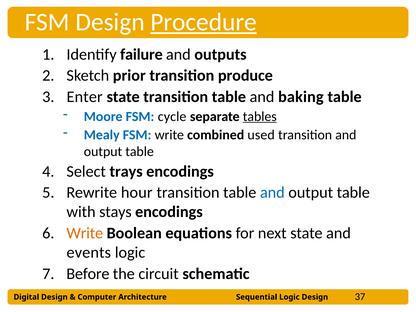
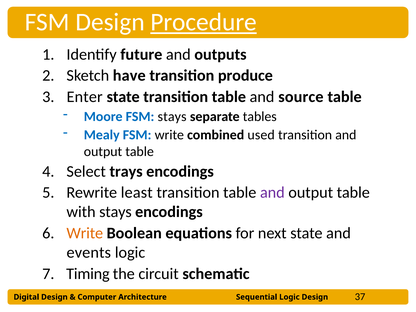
failure: failure -> future (141, 54)
prior: prior -> have (129, 76)
baking: baking -> source (301, 97)
FSM cycle: cycle -> stays (172, 116)
tables underline: present -> none (260, 116)
hour: hour -> least (137, 193)
and colour: blue -> purple (272, 193)
Before: Before -> Timing (88, 274)
